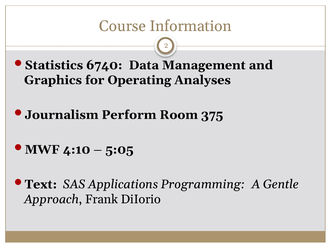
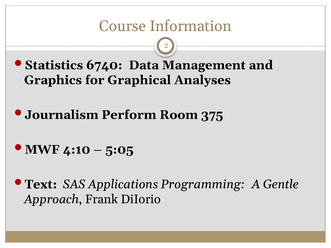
Operating: Operating -> Graphical (139, 80)
